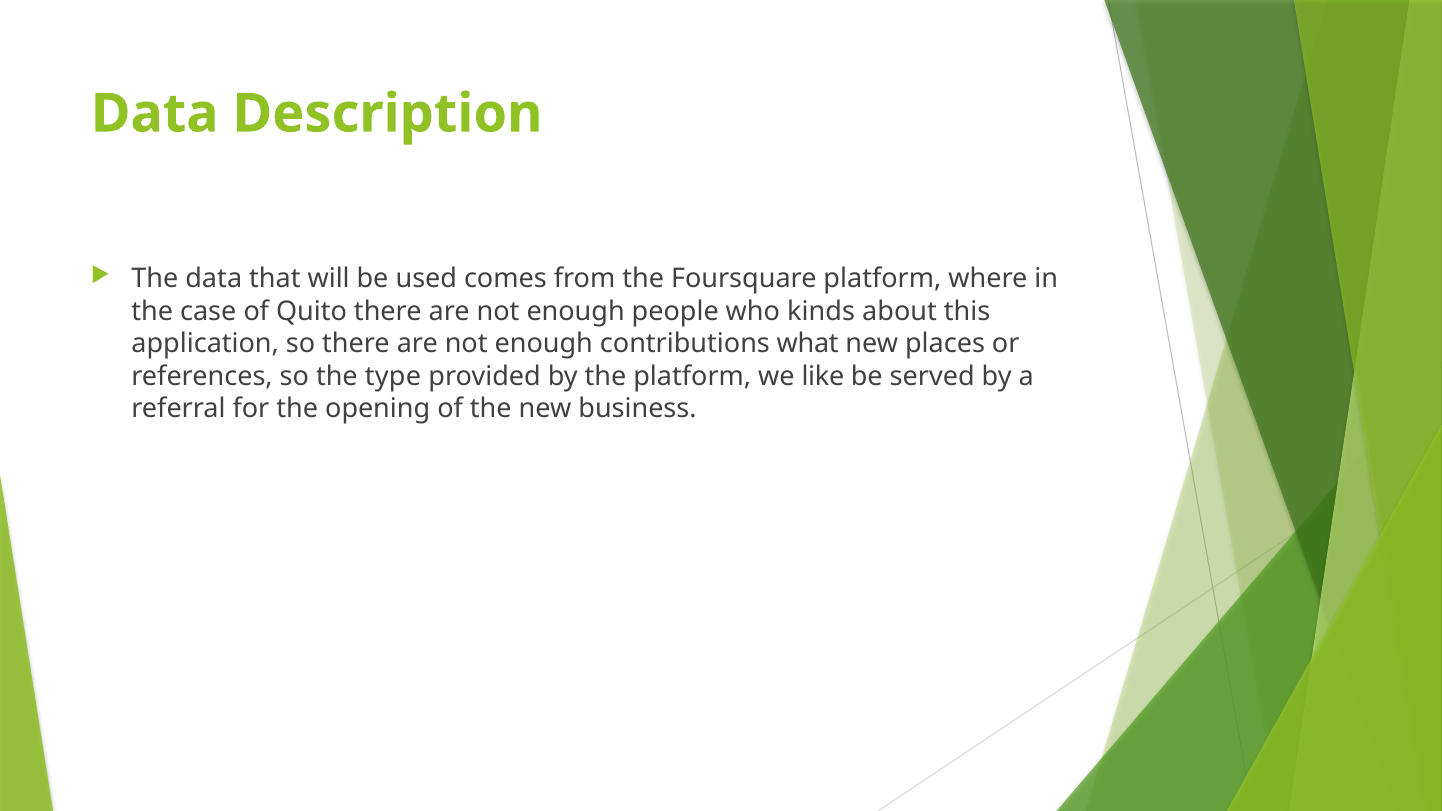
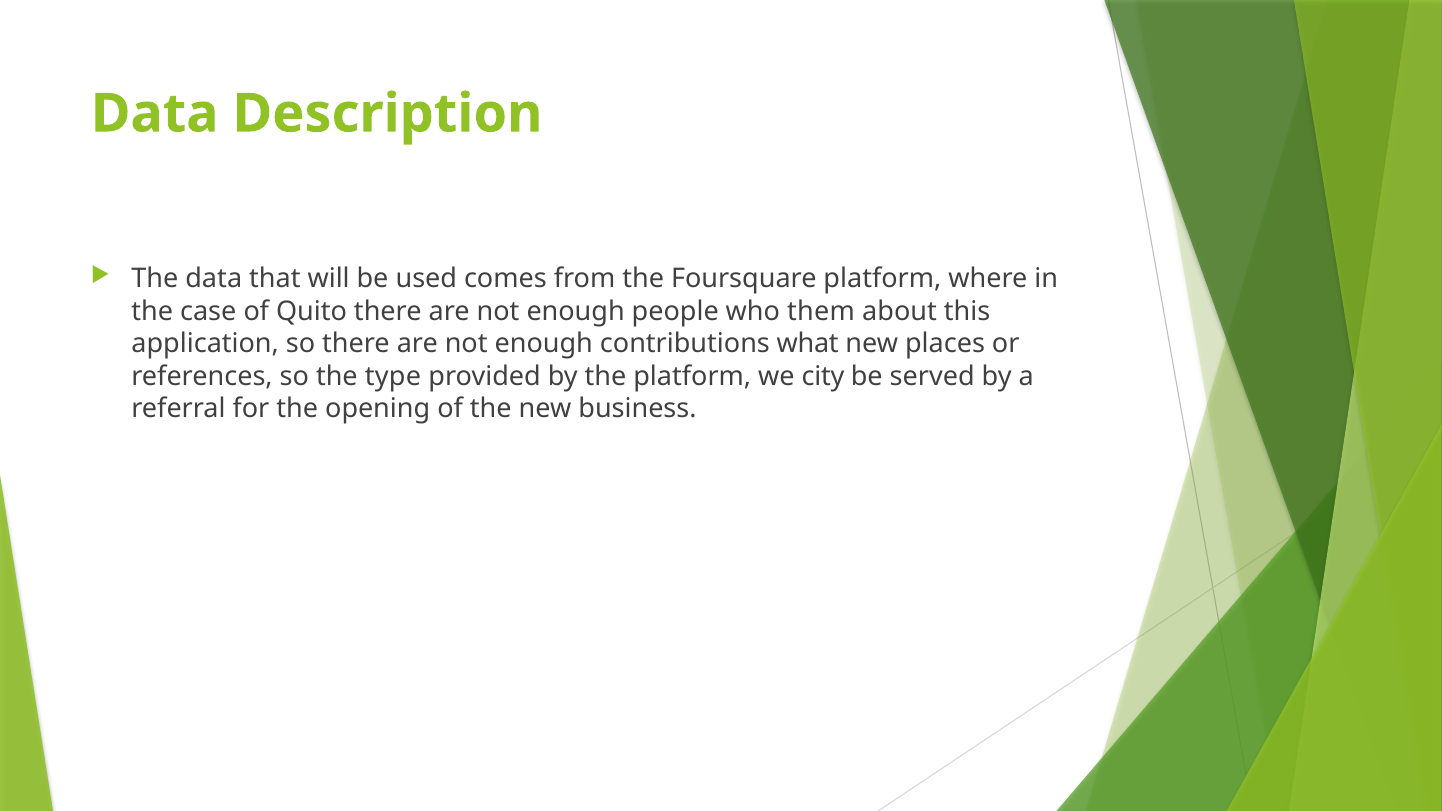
kinds: kinds -> them (821, 312)
like: like -> city (823, 376)
